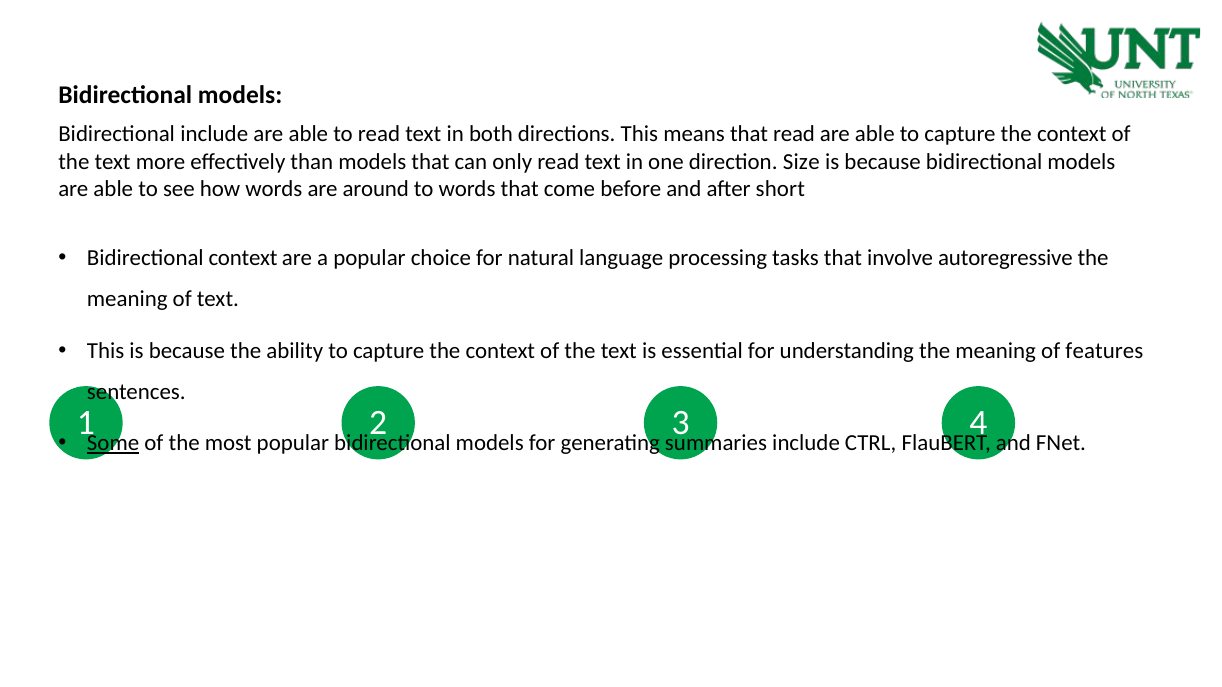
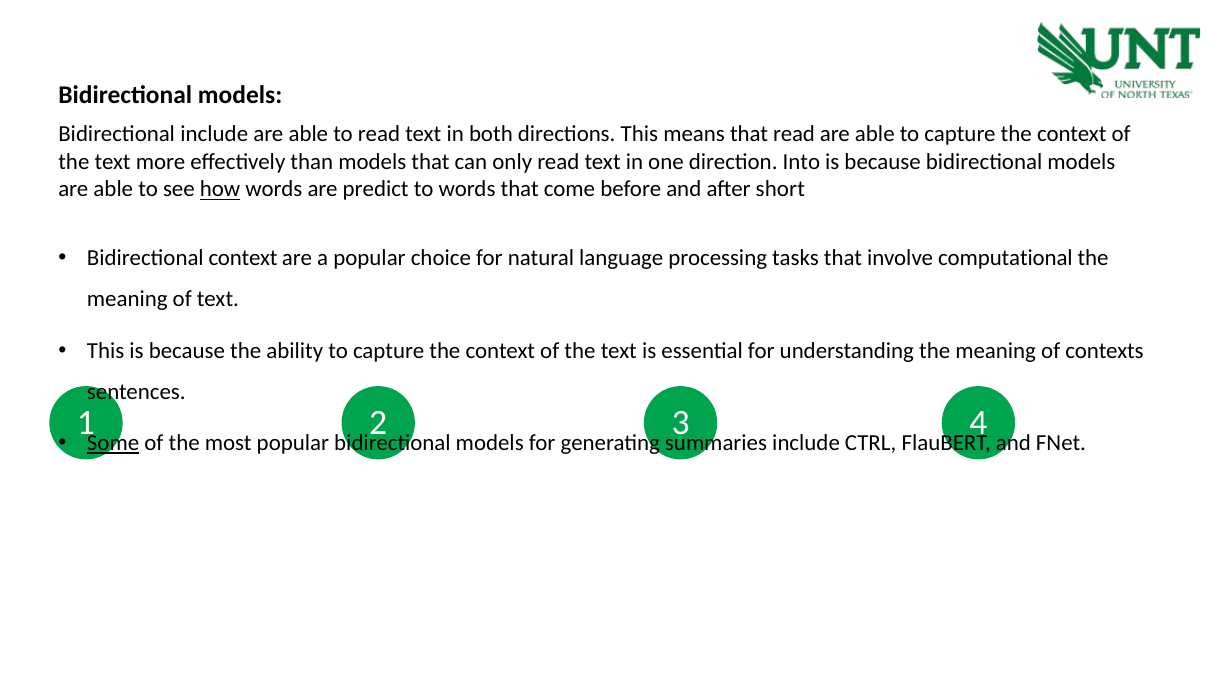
Size: Size -> Into (801, 162)
how underline: none -> present (220, 189)
around: around -> predict (376, 189)
autoregressive: autoregressive -> computational (1005, 258)
features: features -> contexts (1105, 351)
